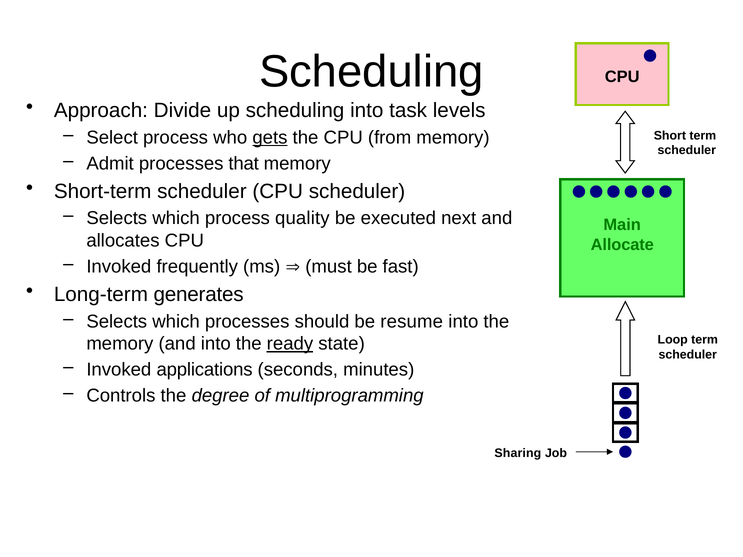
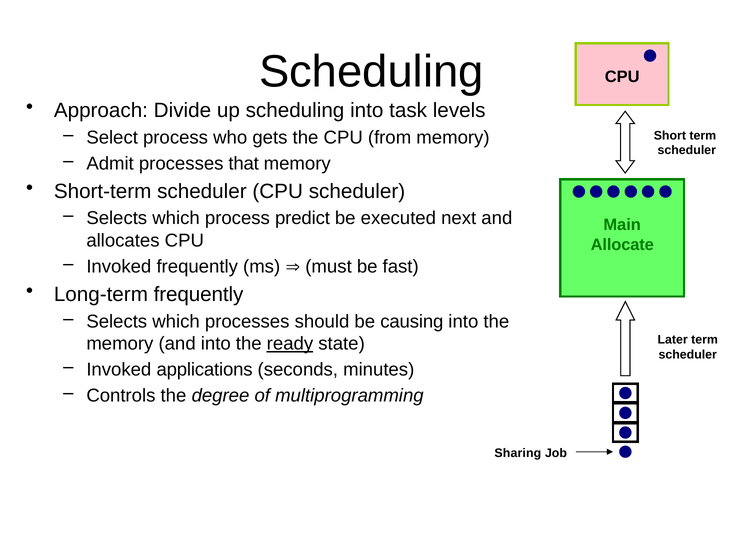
gets underline: present -> none (270, 138)
quality: quality -> predict (302, 218)
Long-term generates: generates -> frequently (199, 295)
resume: resume -> causing (412, 322)
Loop: Loop -> Later (673, 340)
